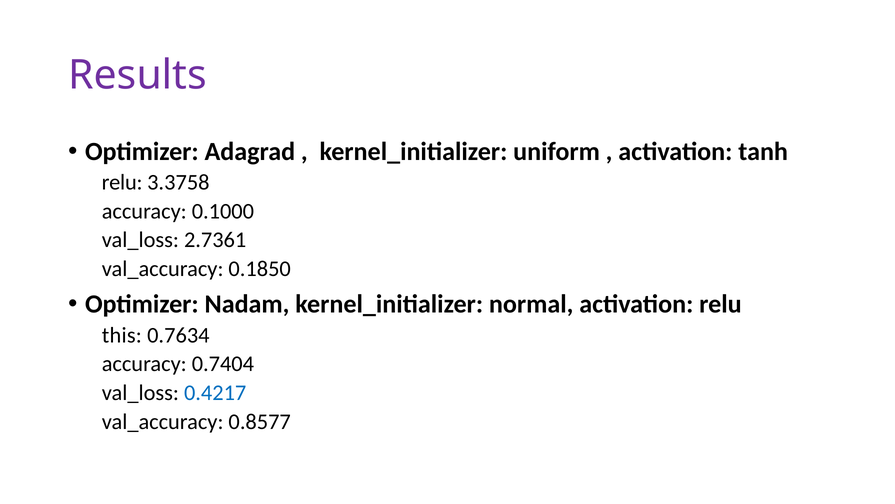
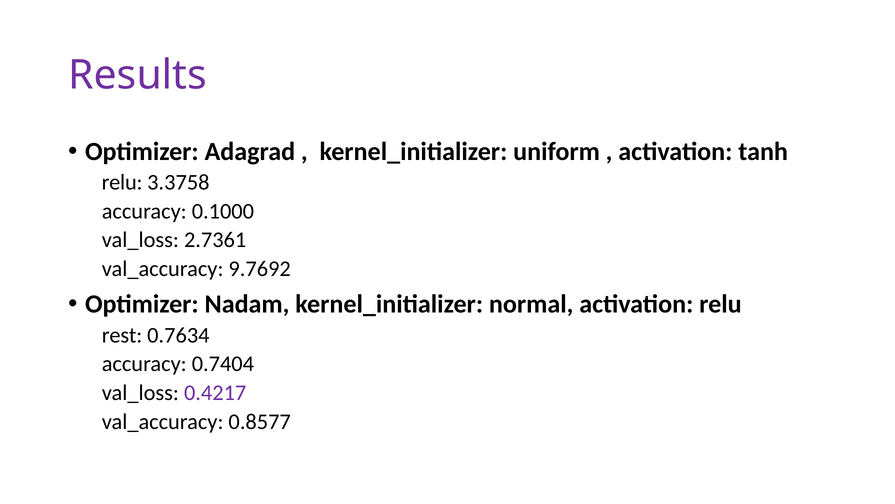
0.1850: 0.1850 -> 9.7692 (260, 269)
this: this -> rest (122, 335)
0.4217 colour: blue -> purple (215, 392)
